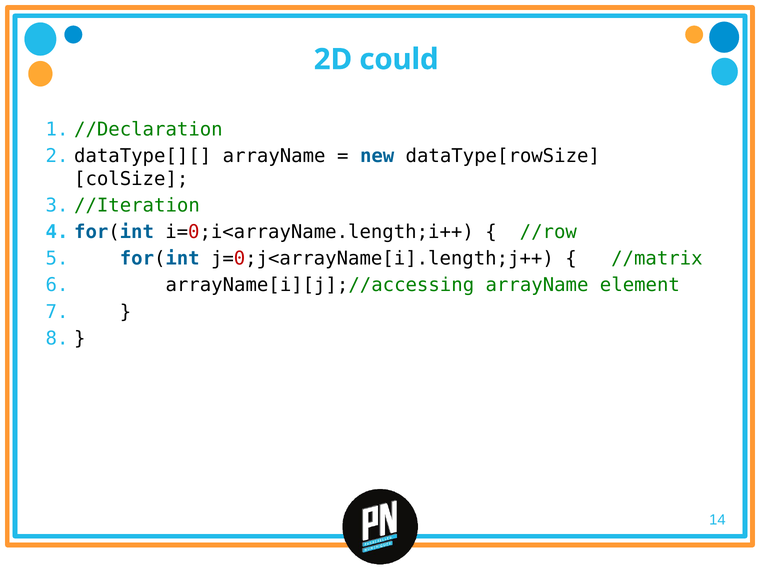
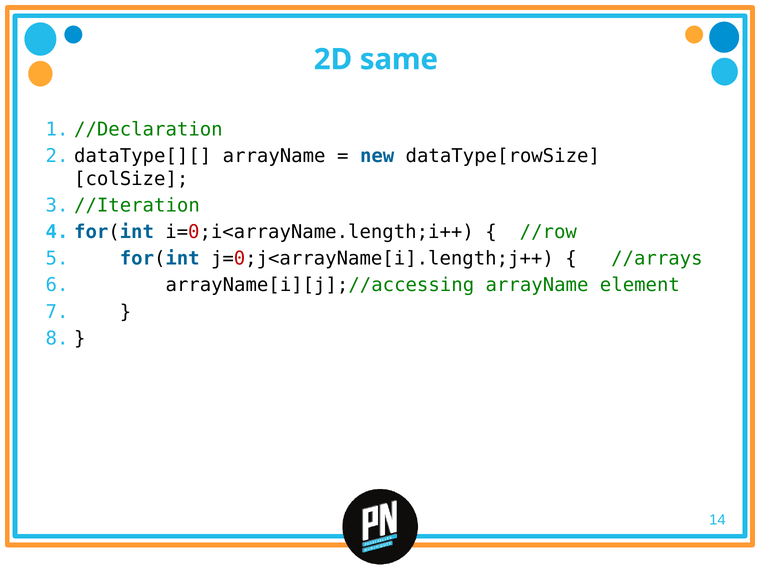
could: could -> same (399, 59)
//matrix: //matrix -> //arrays (657, 259)
